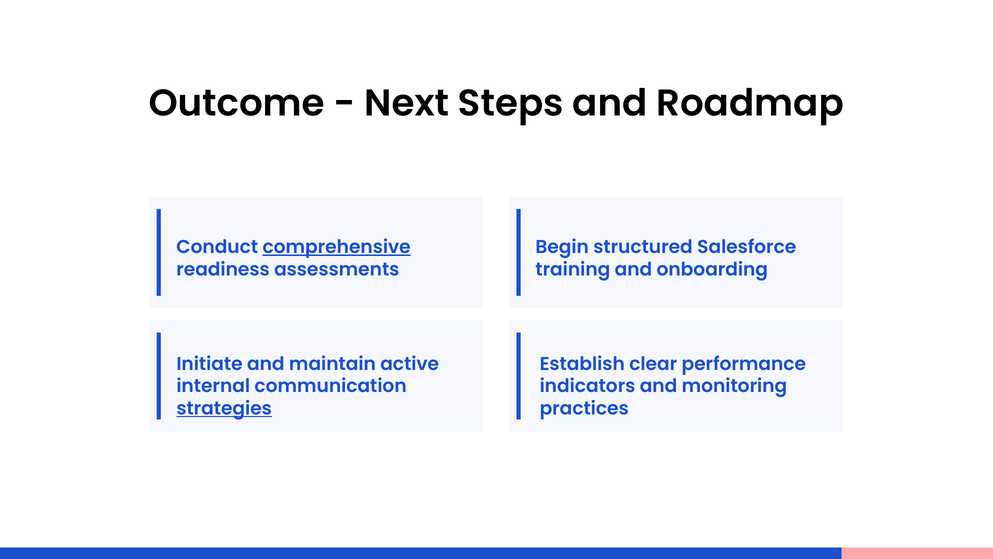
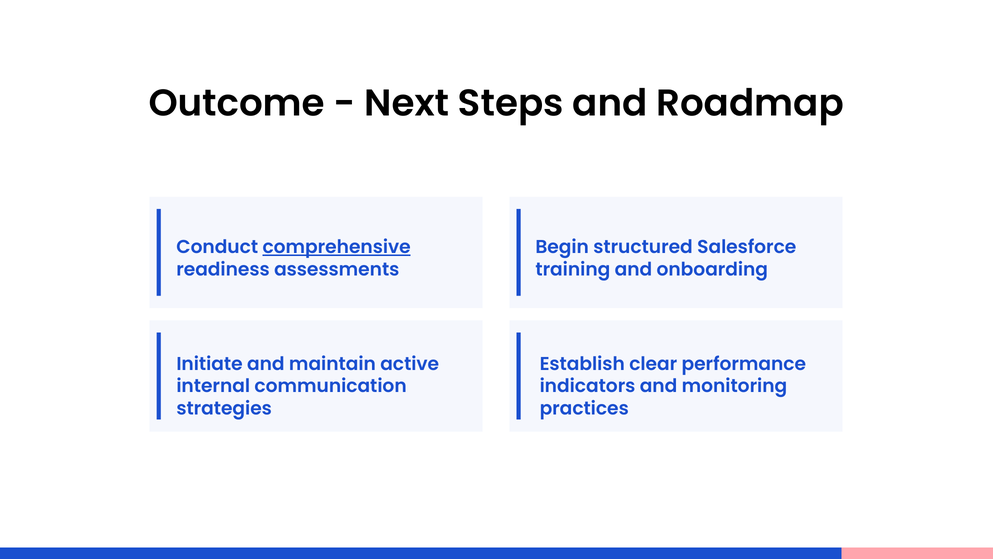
strategies underline: present -> none (224, 408)
